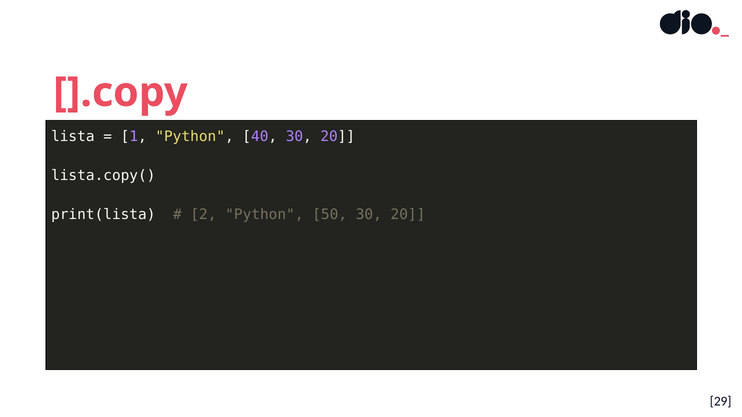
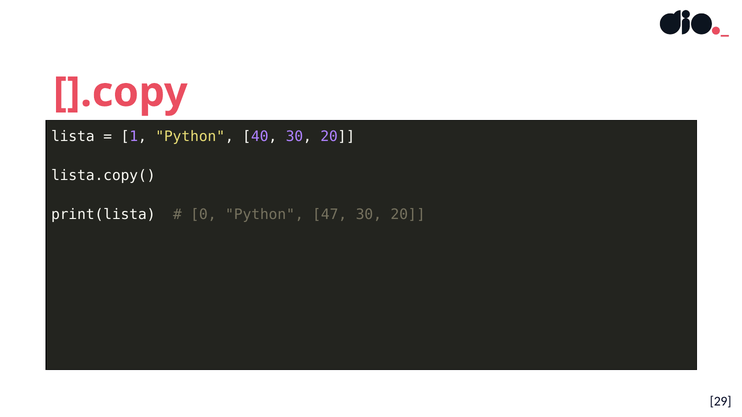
2: 2 -> 0 (203, 215)
50: 50 -> 47 (330, 215)
